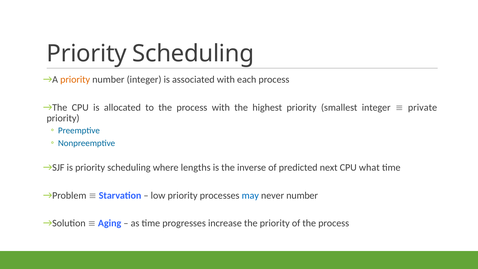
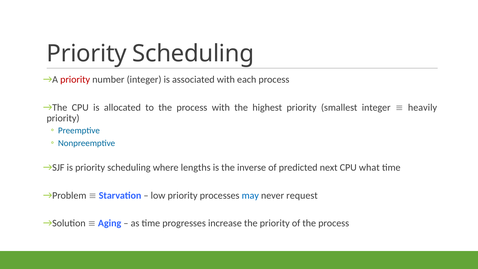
priority colour: orange -> red (75, 79)
private: private -> heavily (423, 107)
never number: number -> request (302, 195)
